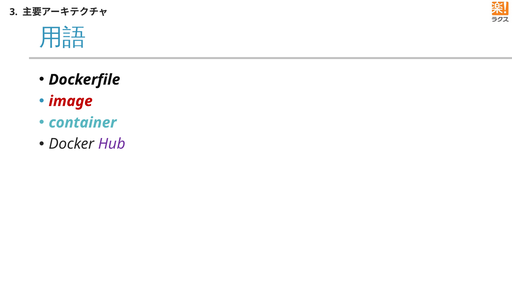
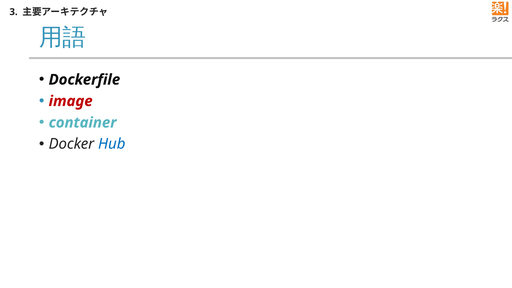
Hub colour: purple -> blue (112, 144)
